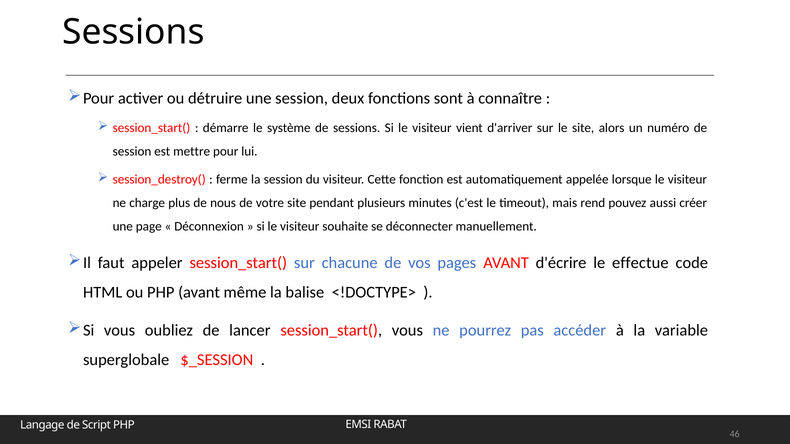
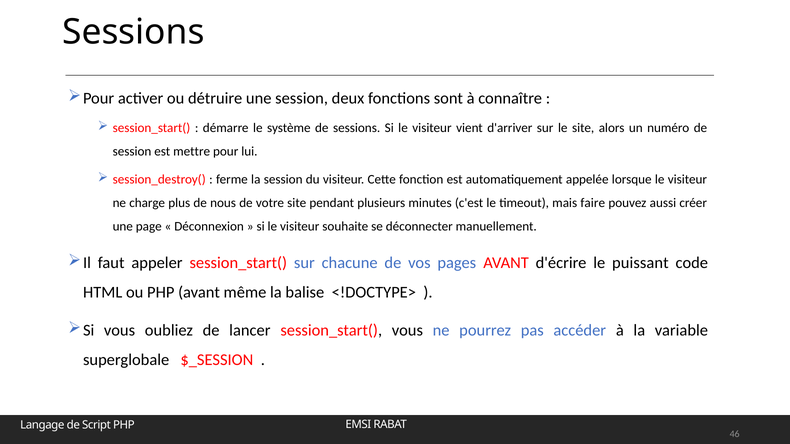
rend: rend -> faire (593, 203)
effectue: effectue -> puissant (640, 263)
